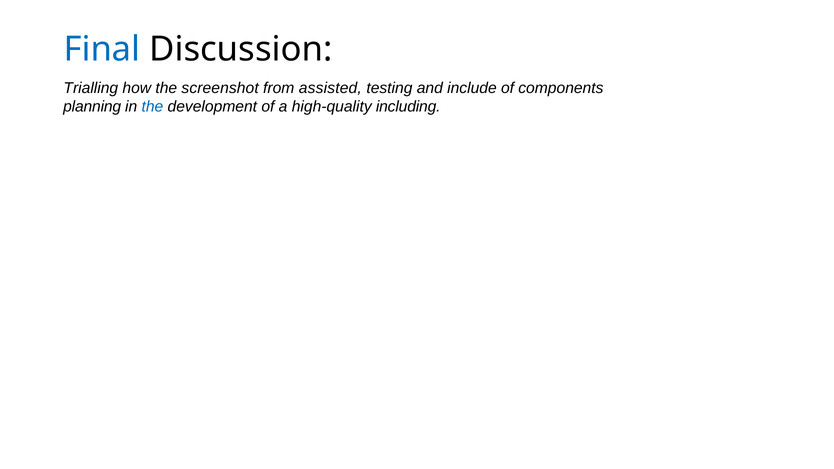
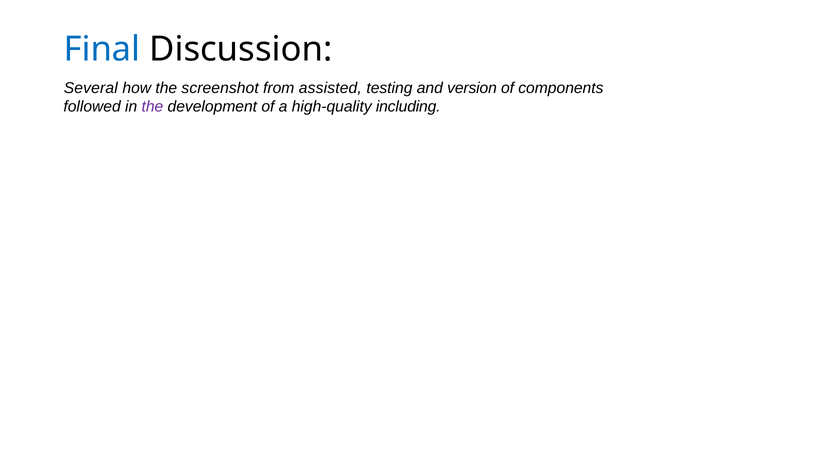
Trialling: Trialling -> Several (91, 88)
include: include -> version (472, 88)
planning: planning -> followed (92, 107)
the colour: blue -> purple (152, 107)
